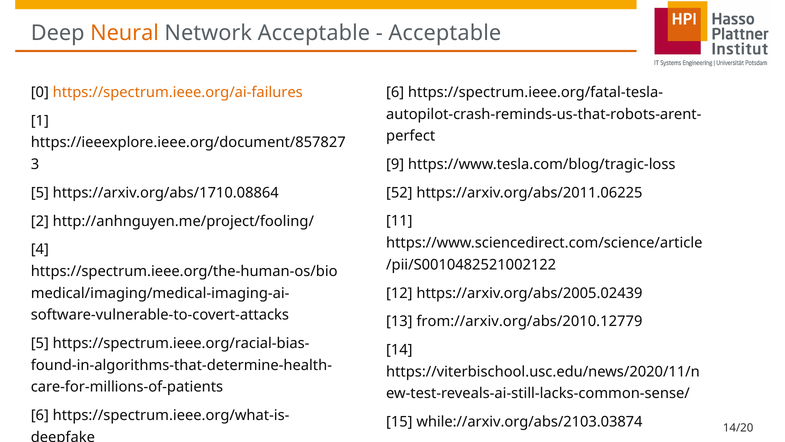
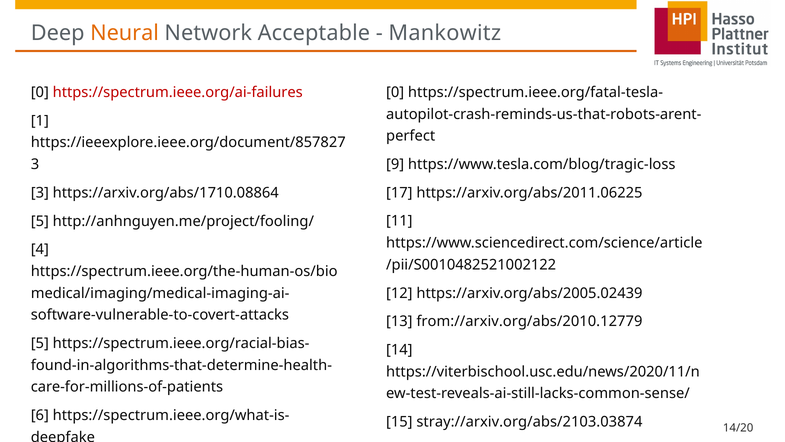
Acceptable: Acceptable -> Mankowitz (445, 33)
https://spectrum.ieee.org/ai-failures colour: orange -> red (178, 92)
6: 6 -> 0 (395, 92)
52: 52 -> 17 (399, 193)
5: 5 -> 3 (40, 193)
2: 2 -> 5 (40, 221)
while://arxiv.org/abs/2103.03874: while://arxiv.org/abs/2103.03874 -> stray://arxiv.org/abs/2103.03874 (529, 422)
